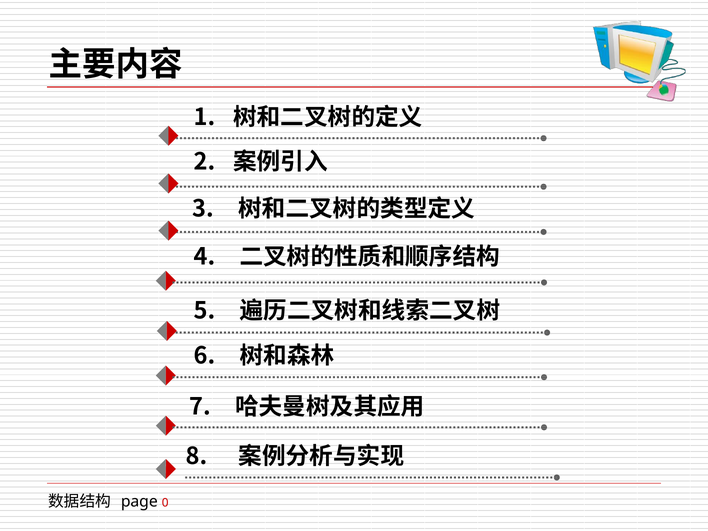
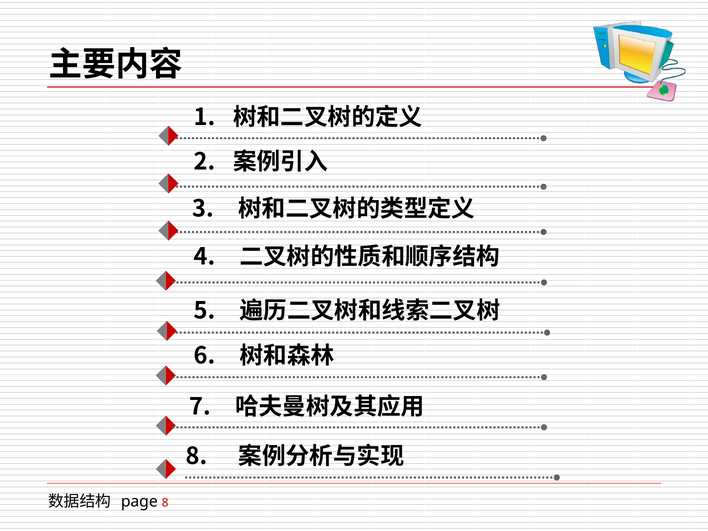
page 0: 0 -> 8 (165, 503)
